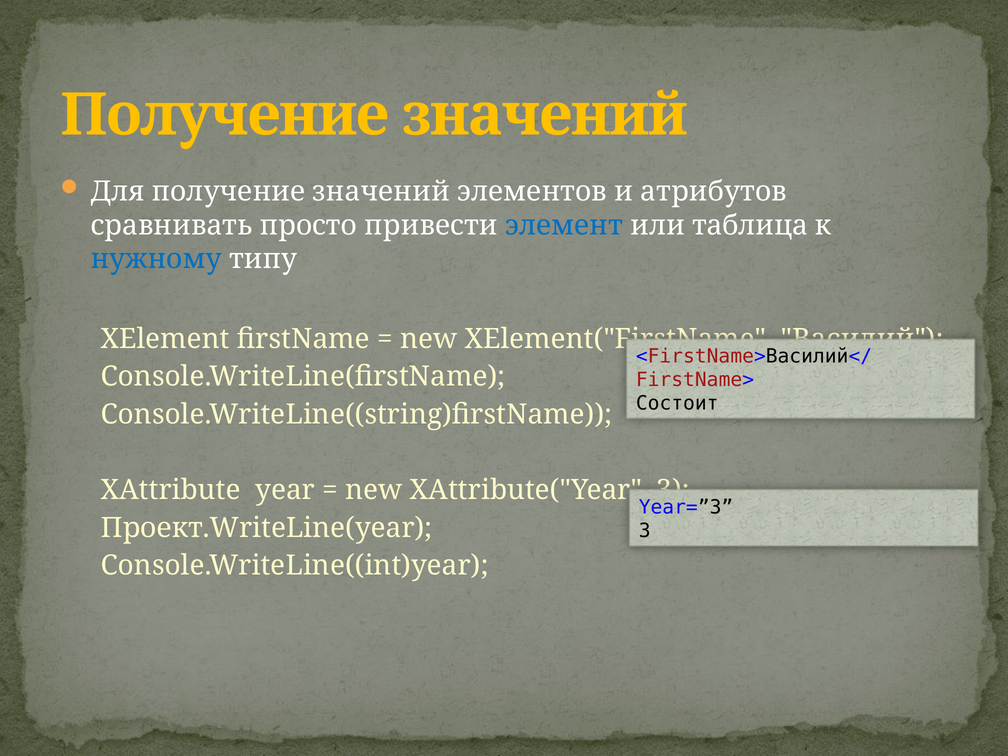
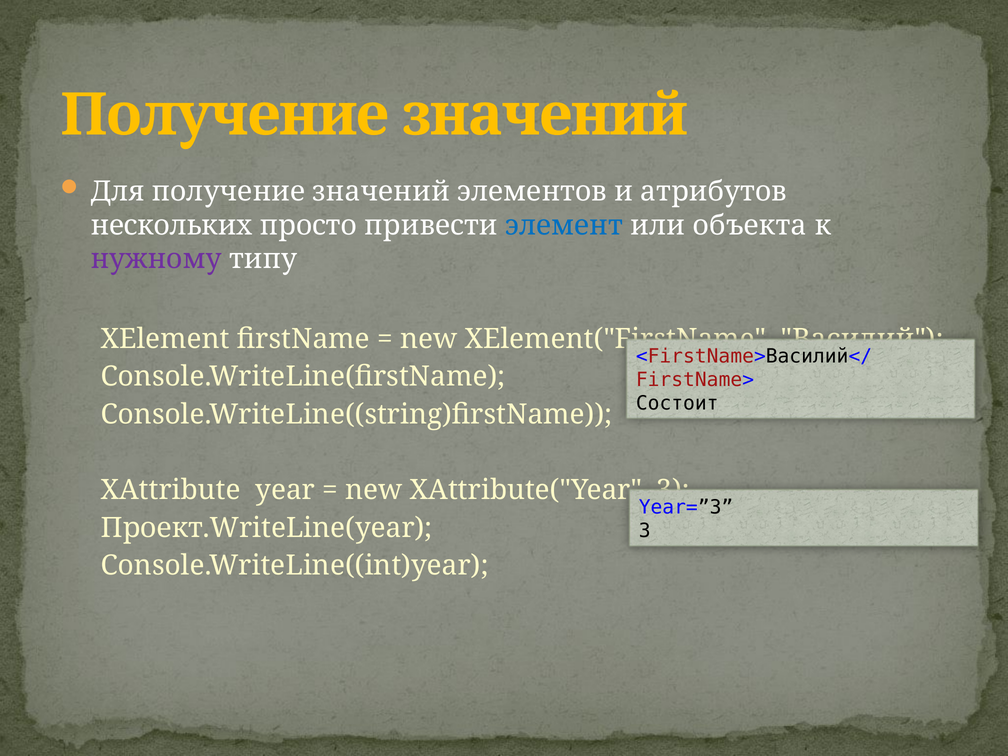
сравнивать: сравнивать -> нескольких (172, 225)
таблица: таблица -> объекта (750, 225)
нужному colour: blue -> purple (156, 259)
